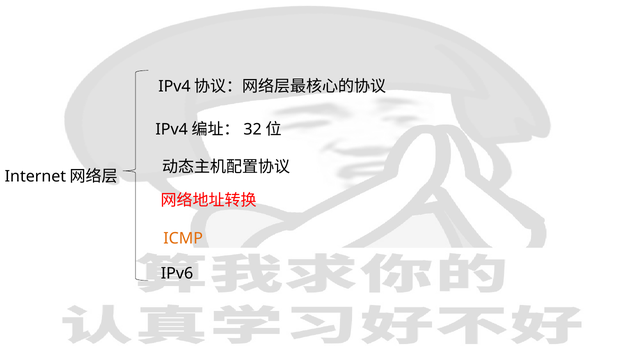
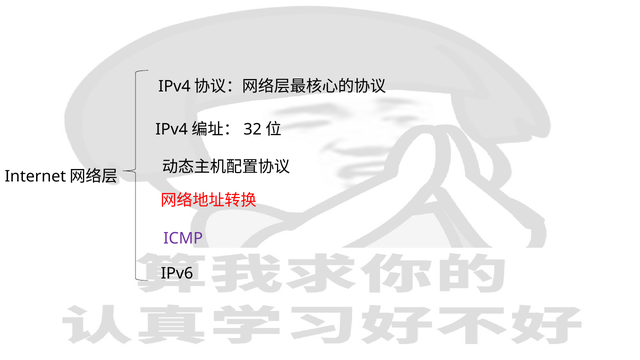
ICMP colour: orange -> purple (183, 238)
